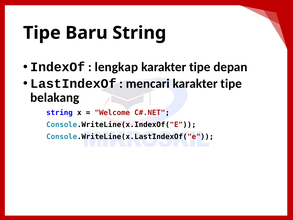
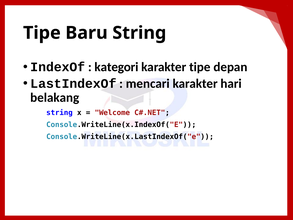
lengkap: lengkap -> kategori (117, 67)
mencari karakter tipe: tipe -> hari (231, 83)
